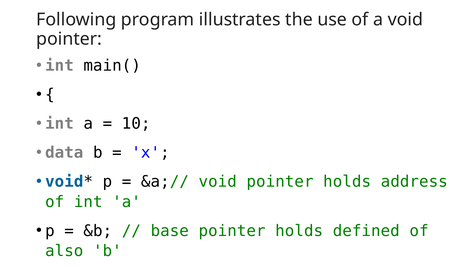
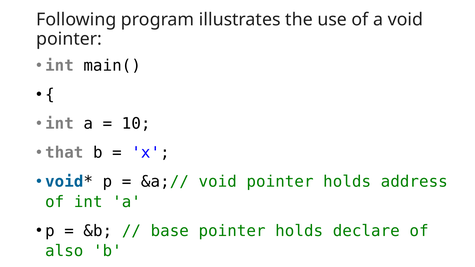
data: data -> that (64, 153)
defined: defined -> declare (366, 231)
